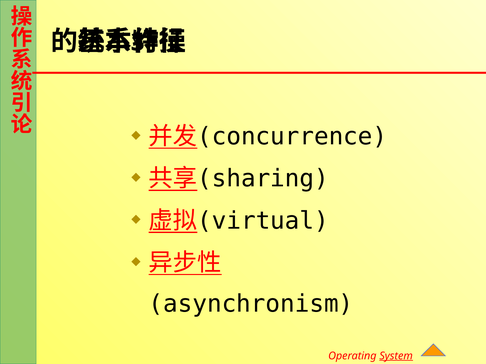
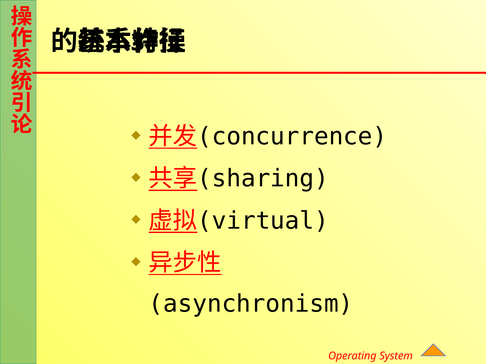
System underline: present -> none (396, 356)
